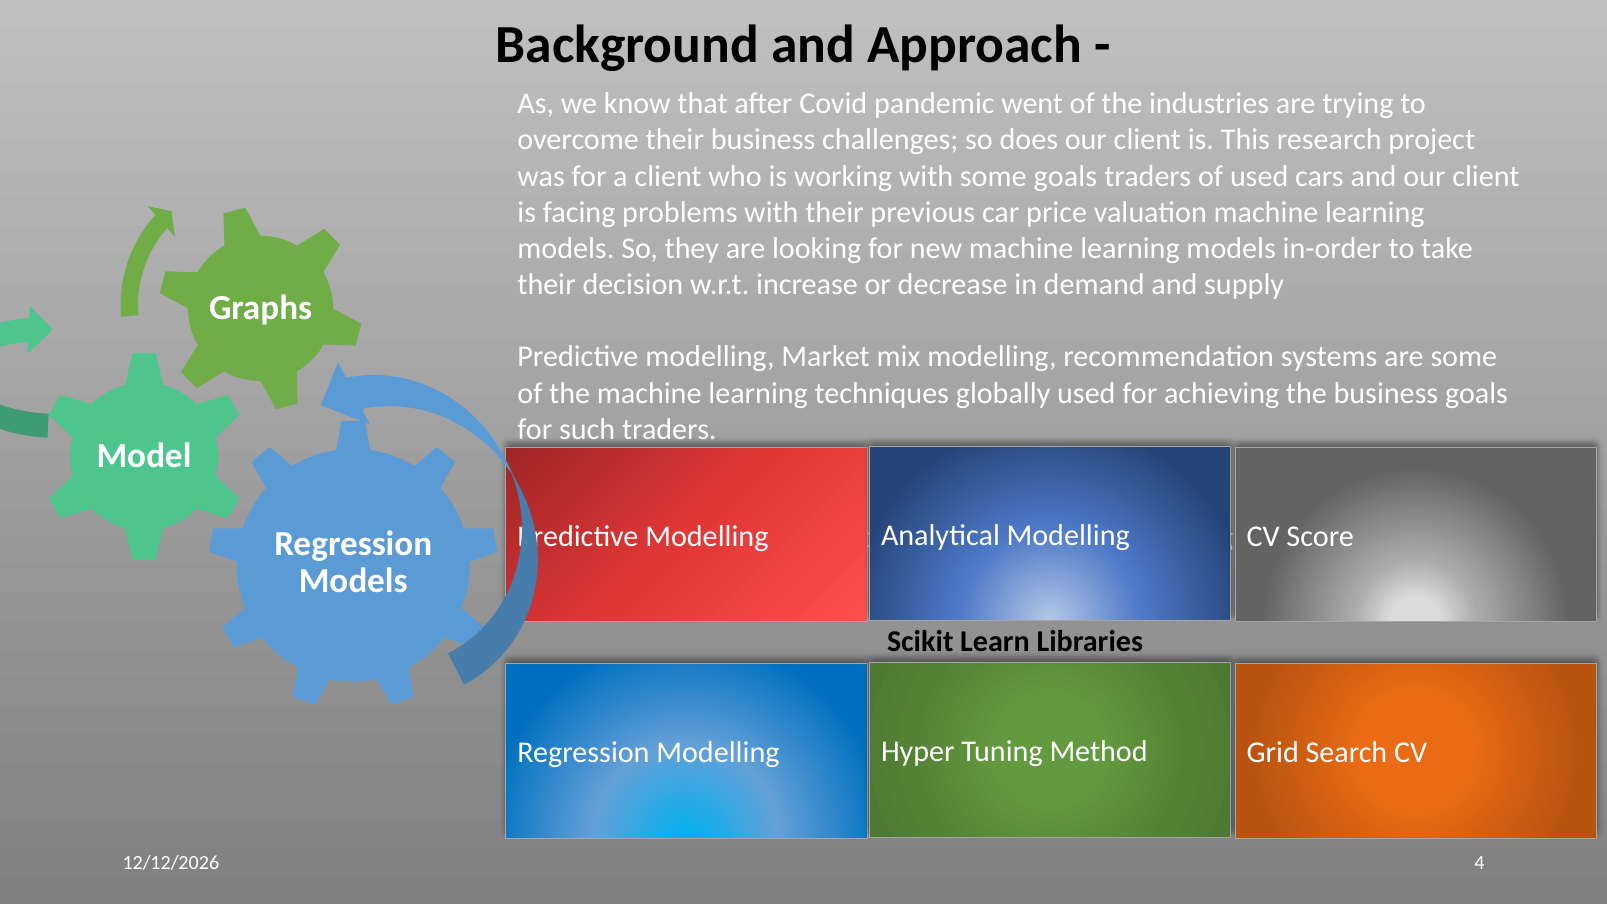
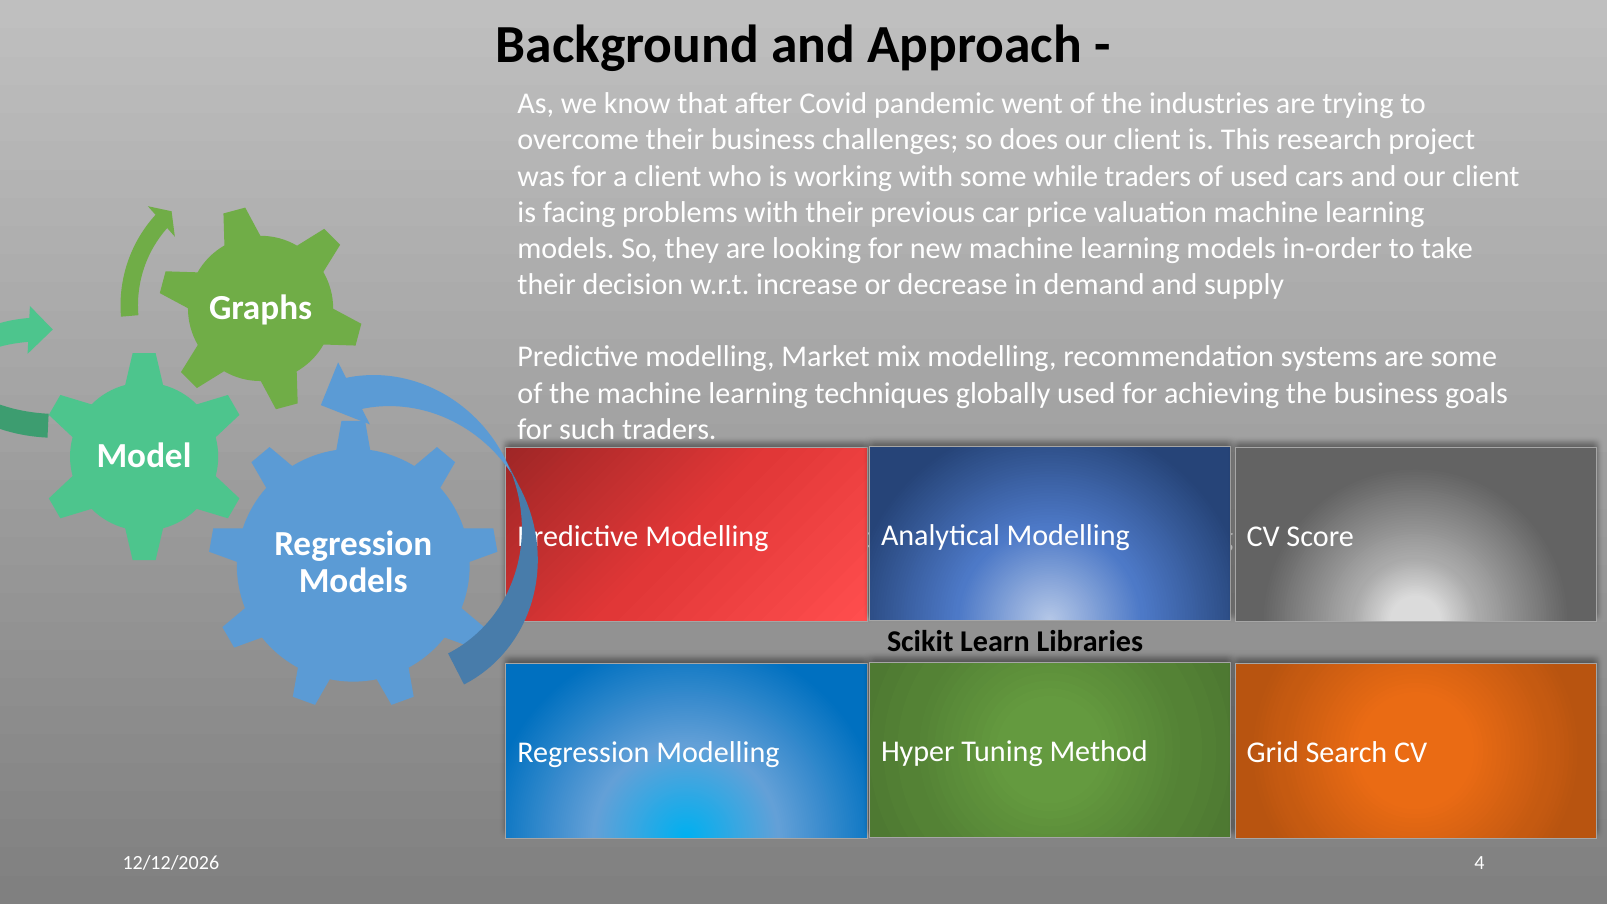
some goals: goals -> while (1066, 176)
